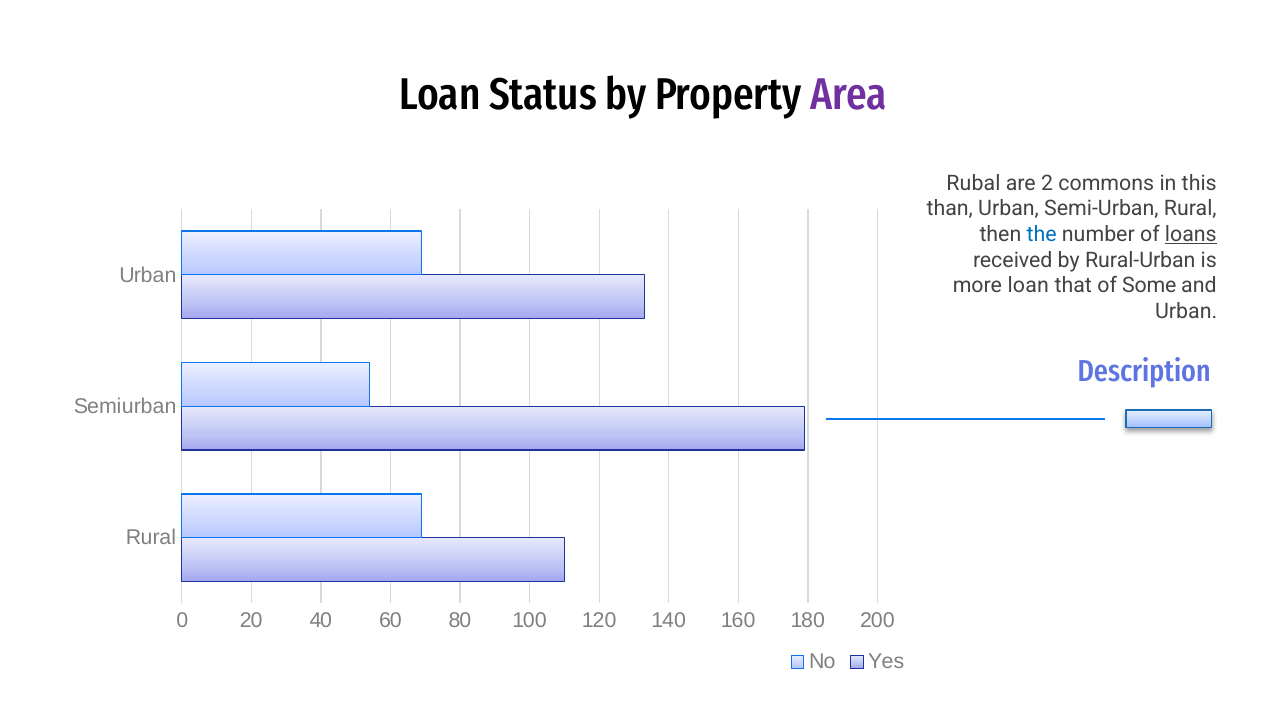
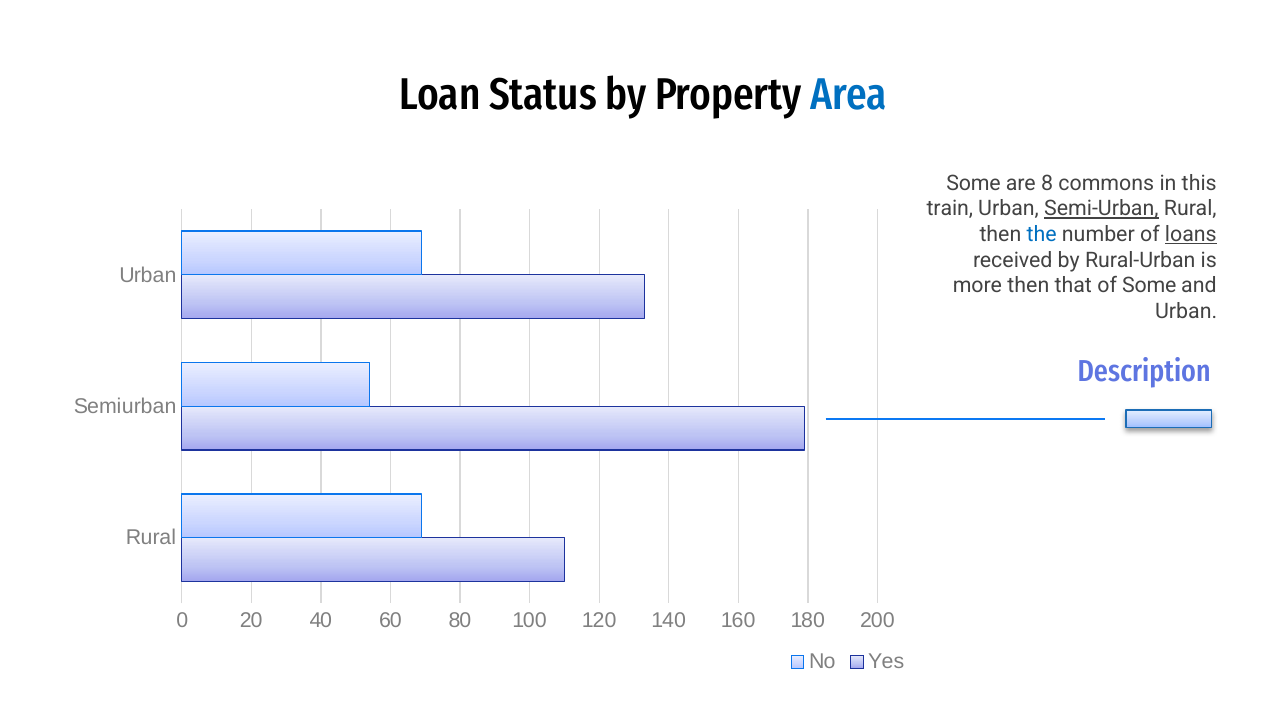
Area colour: purple -> blue (849, 95)
Rubal: Rubal -> Some (974, 183)
2: 2 -> 8 (1047, 183)
than: than -> train (950, 209)
Semi-Urban underline: none -> present (1101, 209)
more loan: loan -> then (1028, 286)
